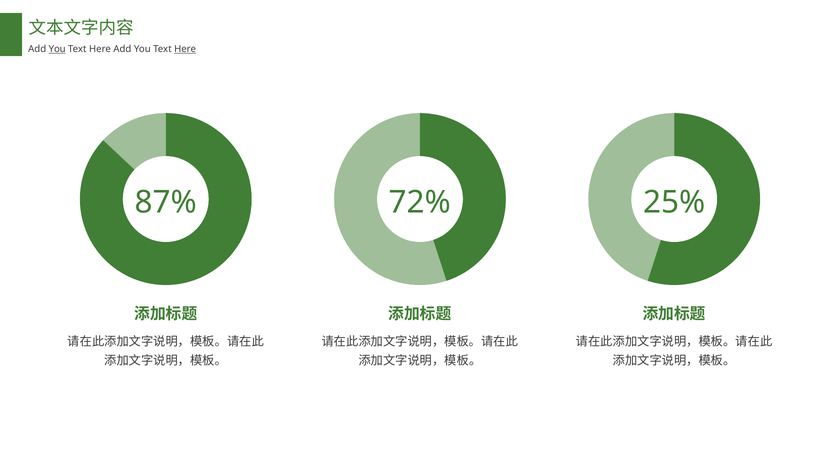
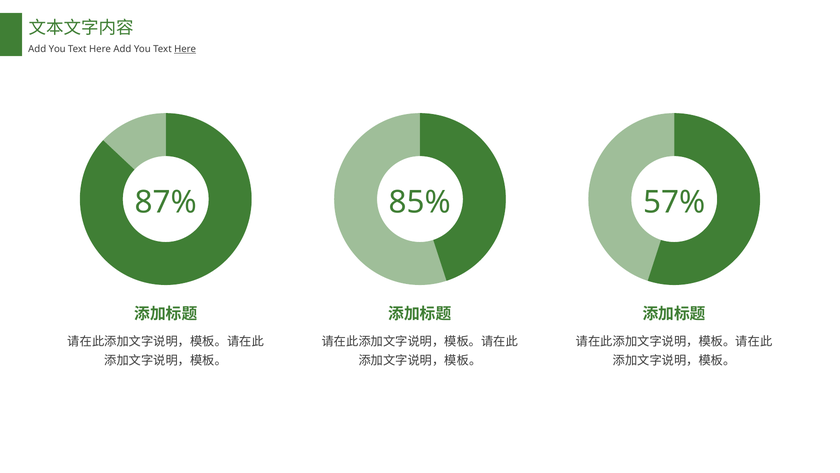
You underline: present -> none (57, 49)
72%: 72% -> 85% (420, 202)
25%: 25% -> 57% (674, 202)
